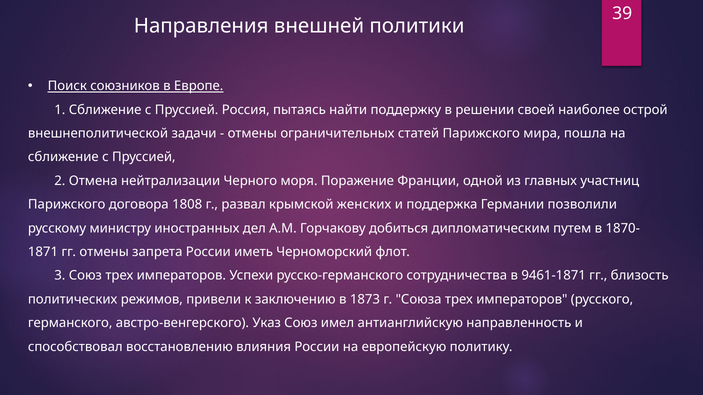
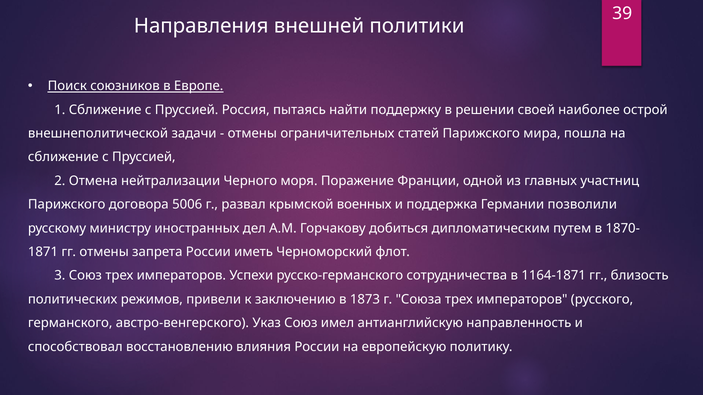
1808: 1808 -> 5006 (187, 205)
женских: женских -> военных (364, 205)
9461-1871: 9461-1871 -> 1164-1871 (554, 276)
